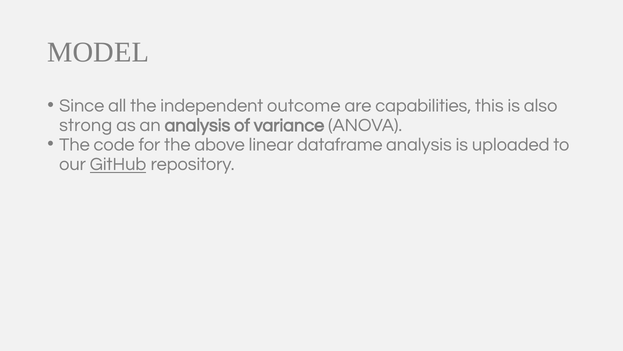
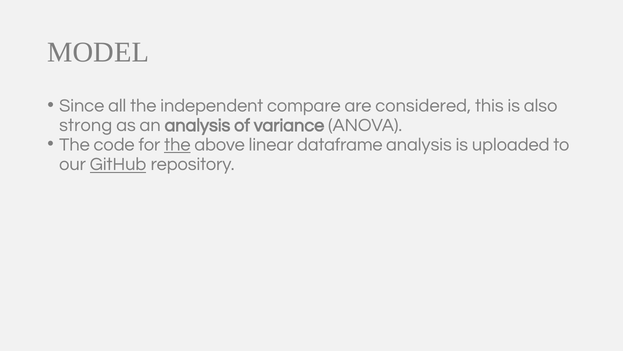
outcome: outcome -> compare (304, 105)
capabilities: capabilities -> considered (423, 105)
the underline: none -> present (177, 145)
